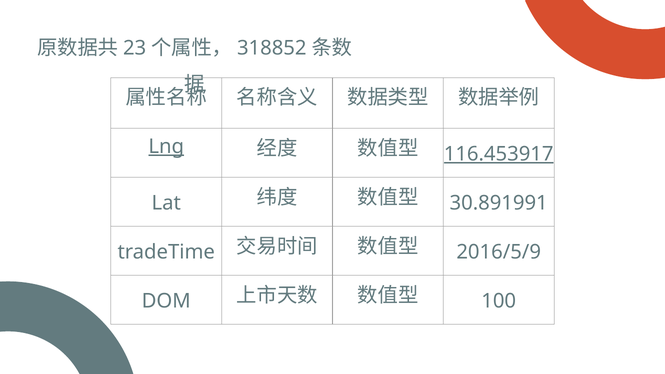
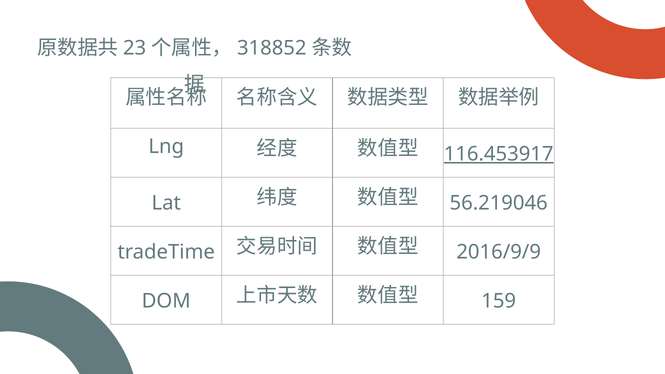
Lng underline: present -> none (166, 147)
30.891991: 30.891991 -> 56.219046 (499, 203)
2016/5/9: 2016/5/9 -> 2016/9/9 (499, 252)
100: 100 -> 159 (499, 301)
